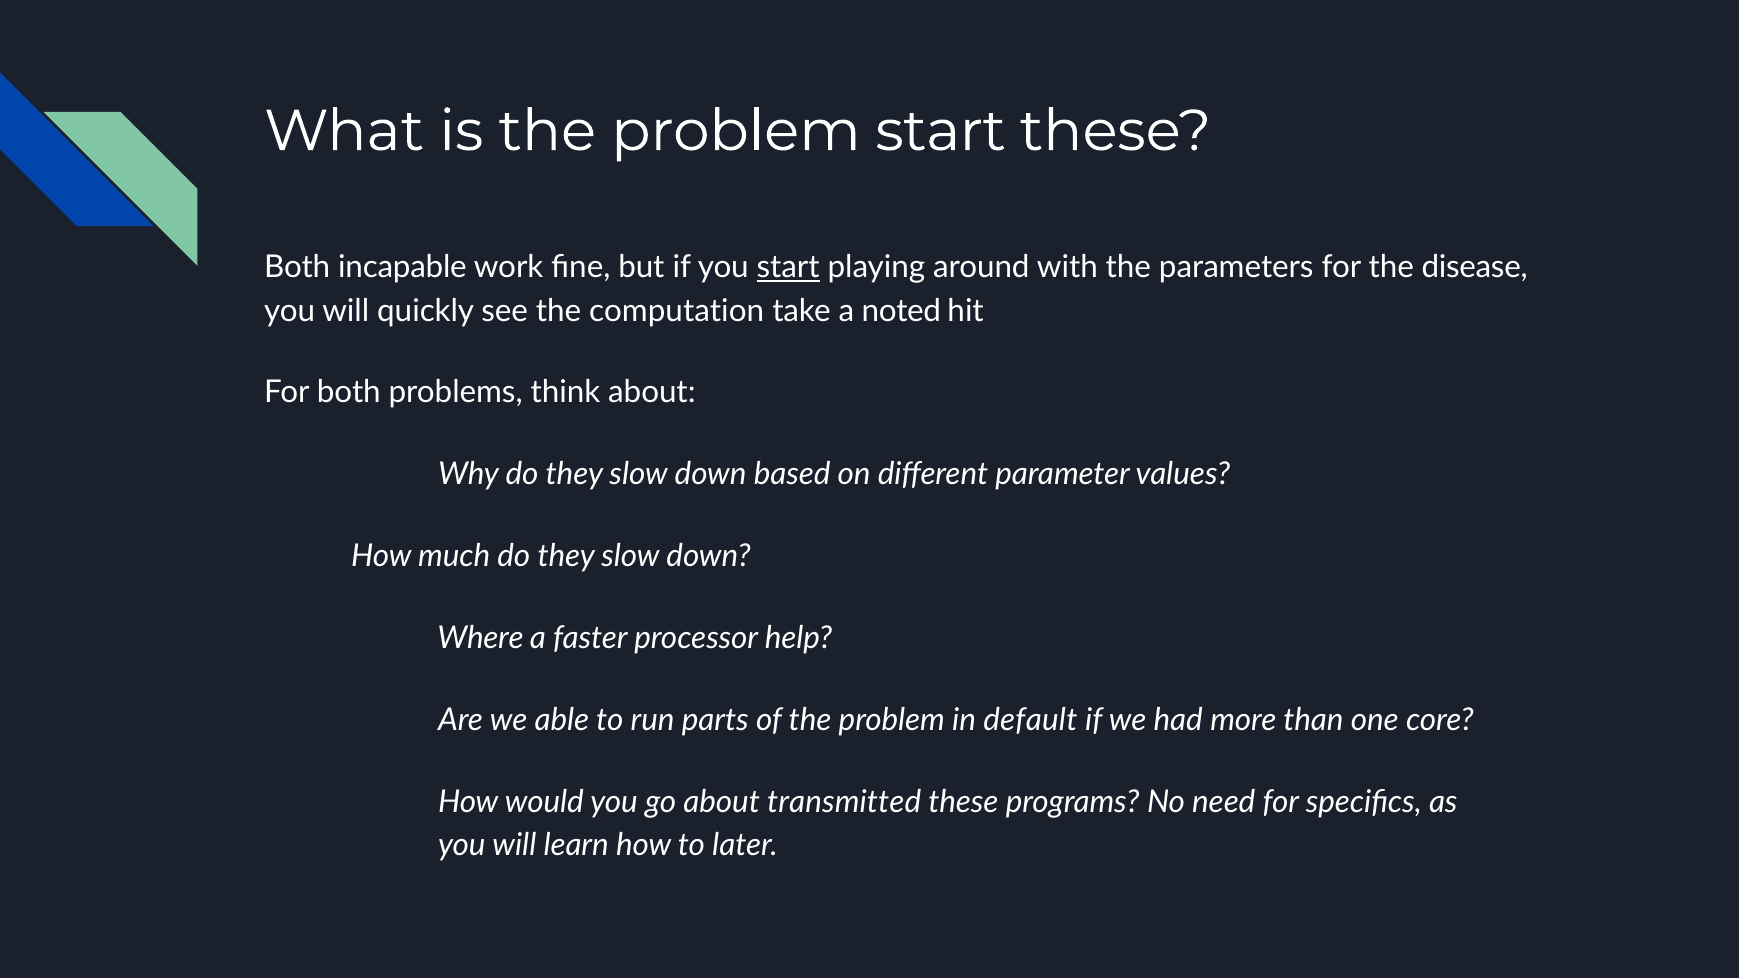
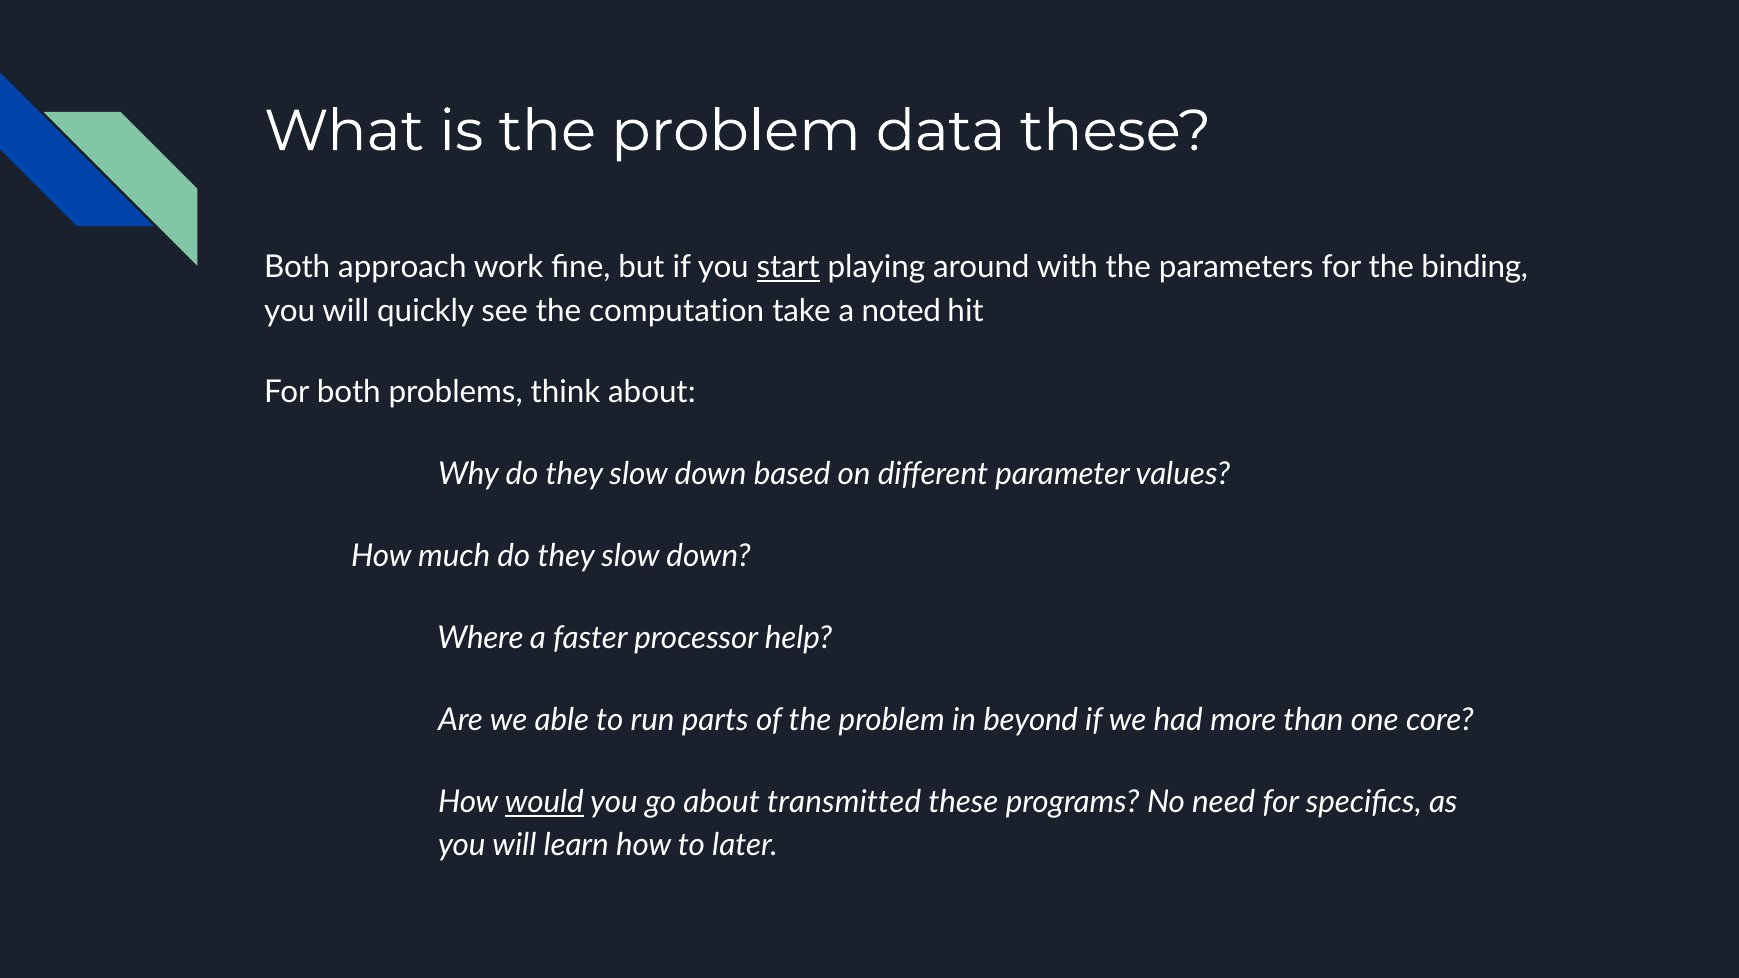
problem start: start -> data (941, 131)
incapable: incapable -> approach (402, 267)
disease: disease -> binding (1475, 267)
default: default -> beyond (1031, 720)
would underline: none -> present (544, 802)
